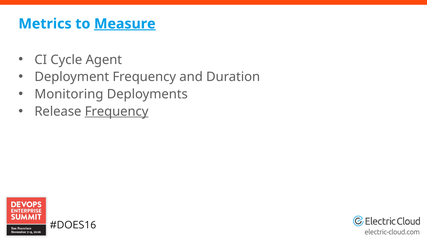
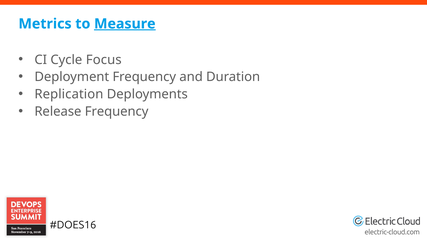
Agent: Agent -> Focus (104, 60)
Monitoring: Monitoring -> Replication (69, 94)
Frequency underline: present -> none (117, 112)
